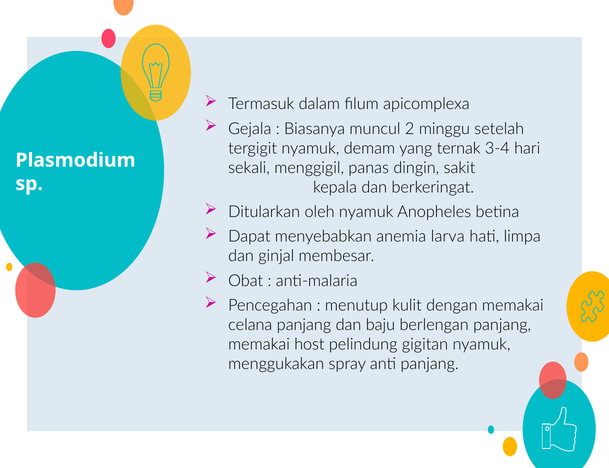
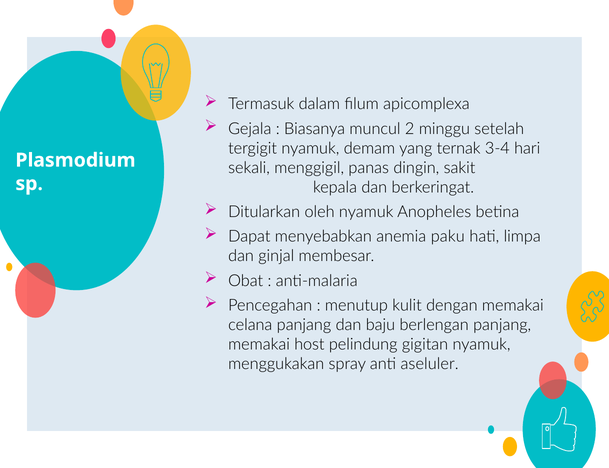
larva: larva -> paku (448, 236)
anti panjang: panjang -> aseluler (430, 363)
